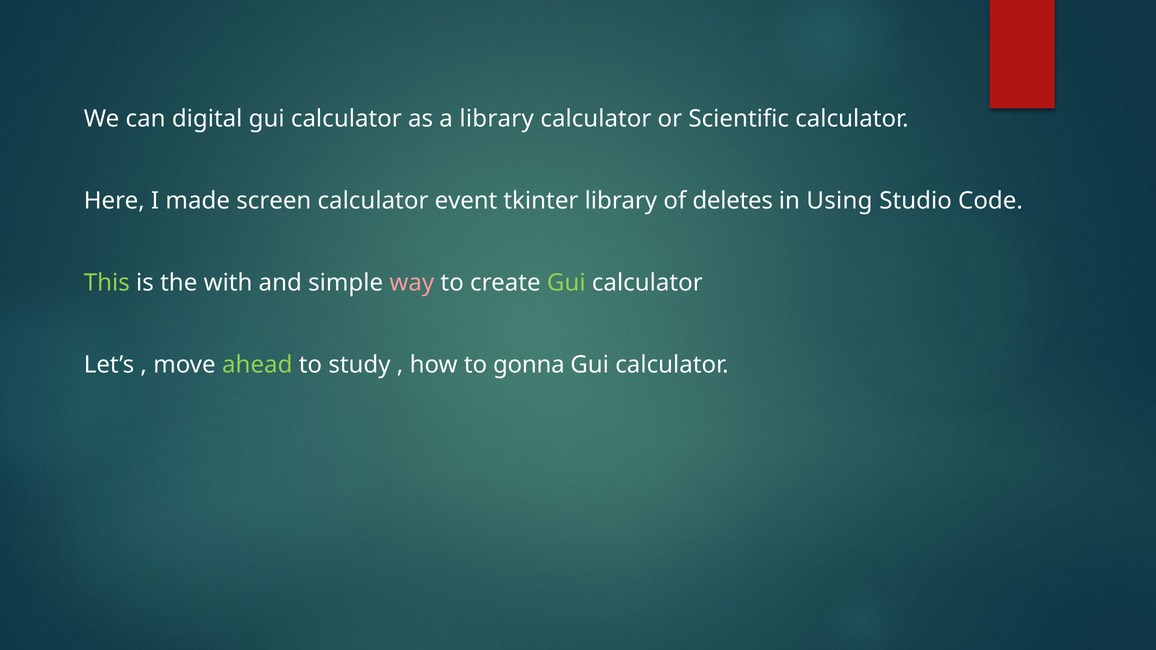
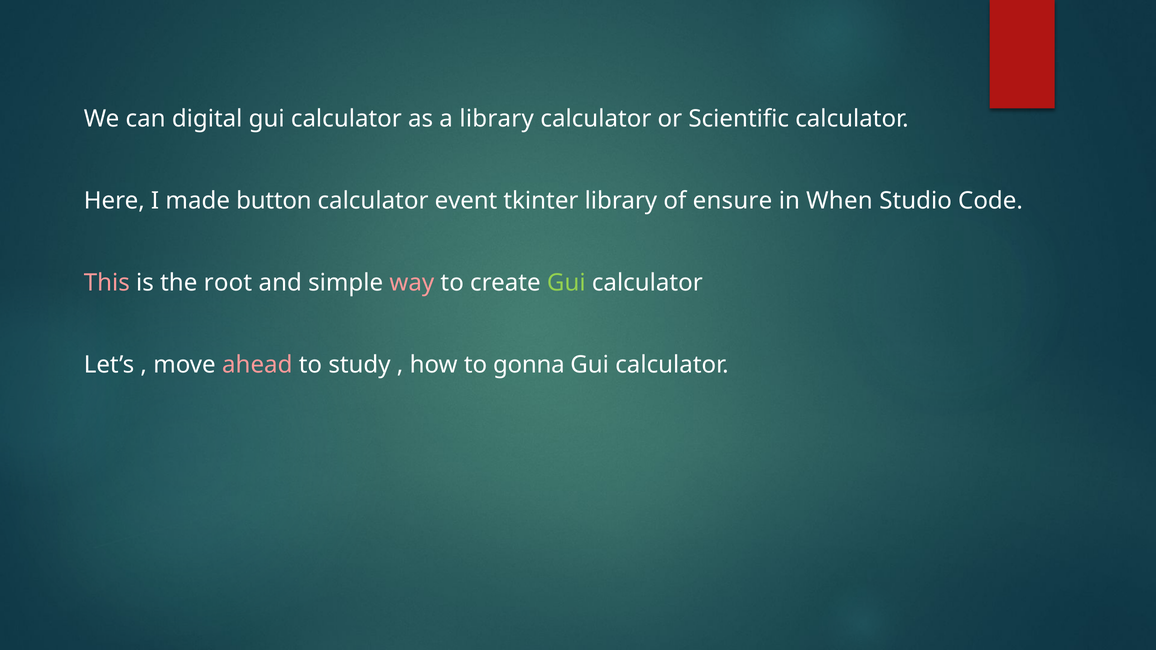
screen: screen -> button (274, 201)
deletes: deletes -> ensure (732, 201)
Using: Using -> When (839, 201)
This colour: light green -> pink (107, 283)
with: with -> root (228, 283)
ahead colour: light green -> pink (257, 365)
